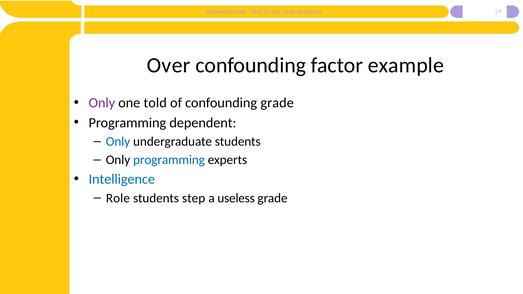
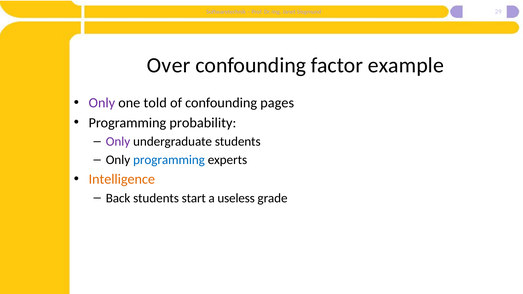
confounding grade: grade -> pages (277, 103)
dependent: dependent -> probability (203, 123)
Only colour: blue -> purple (118, 142)
Intelligence colour: blue -> orange (122, 179)
Role: Role -> Back (118, 198)
step: step -> start (194, 198)
